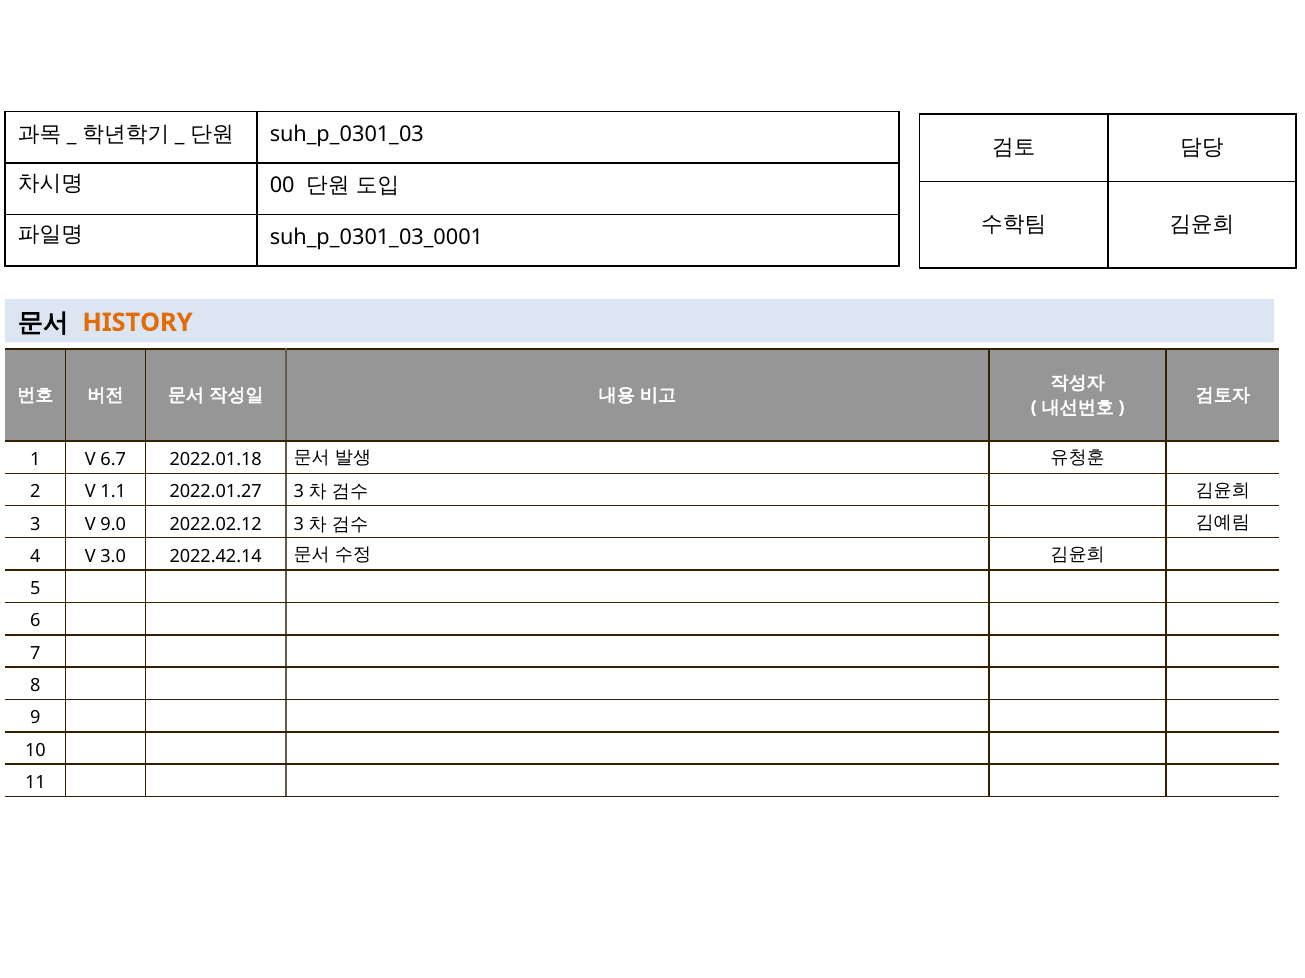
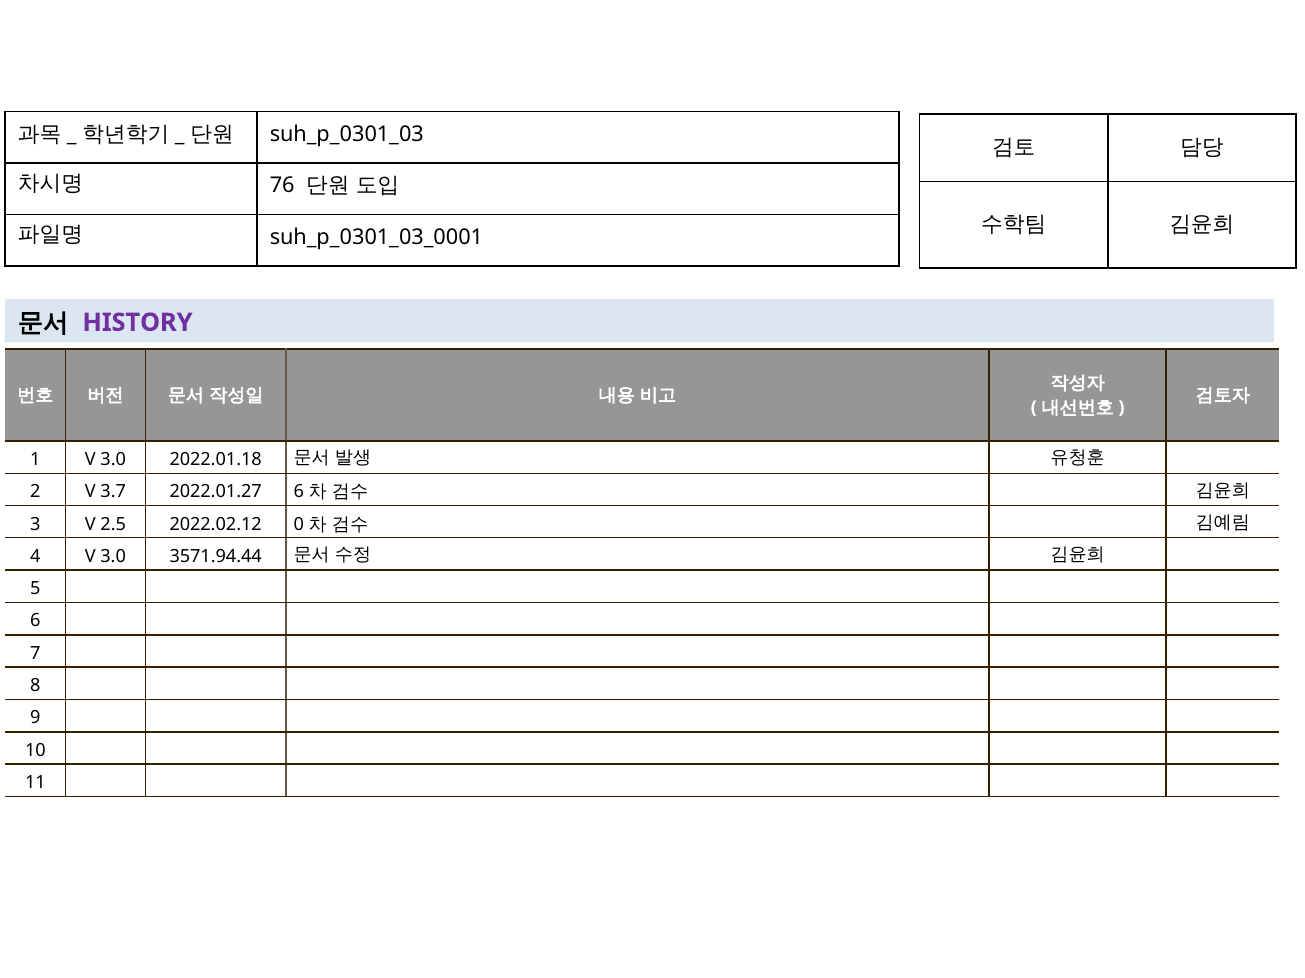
00: 00 -> 76 (282, 186)
HISTORY colour: orange -> purple (137, 323)
1 V 6.7: 6.7 -> 3.0 (113, 460)
1.1: 1.1 -> 3.7 (113, 492)
2022.01.27 3: 3 -> 6 (299, 492)
9.0: 9.0 -> 2.5 (113, 524)
2022.02.12 3: 3 -> 0 (299, 524)
2022.42.14: 2022.42.14 -> 3571.94.44 (216, 557)
